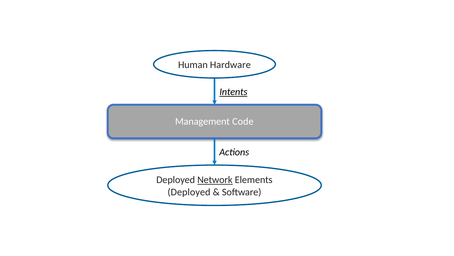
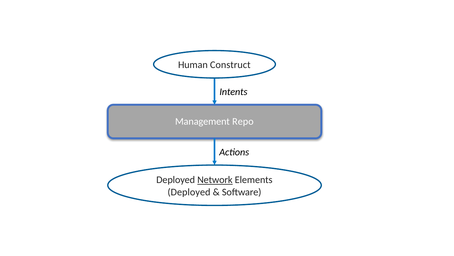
Hardware: Hardware -> Construct (230, 65)
Intents underline: present -> none (233, 92)
Code: Code -> Repo (243, 121)
